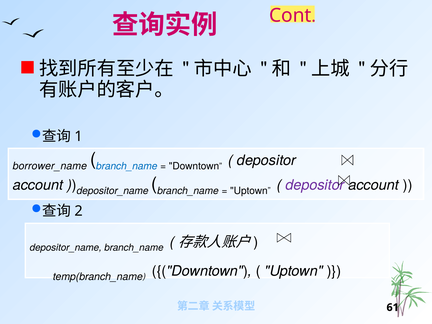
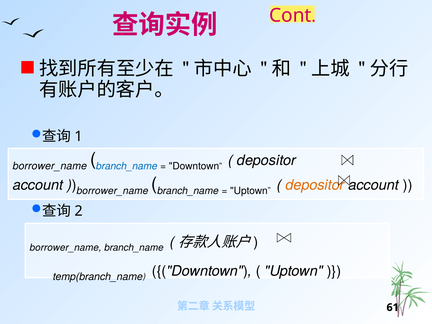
depositor_name: depositor_name -> borrower_name (112, 191)
depositor colour: purple -> orange (315, 185)
depositor_name: depositor_name -> borrower_name (66, 248)
